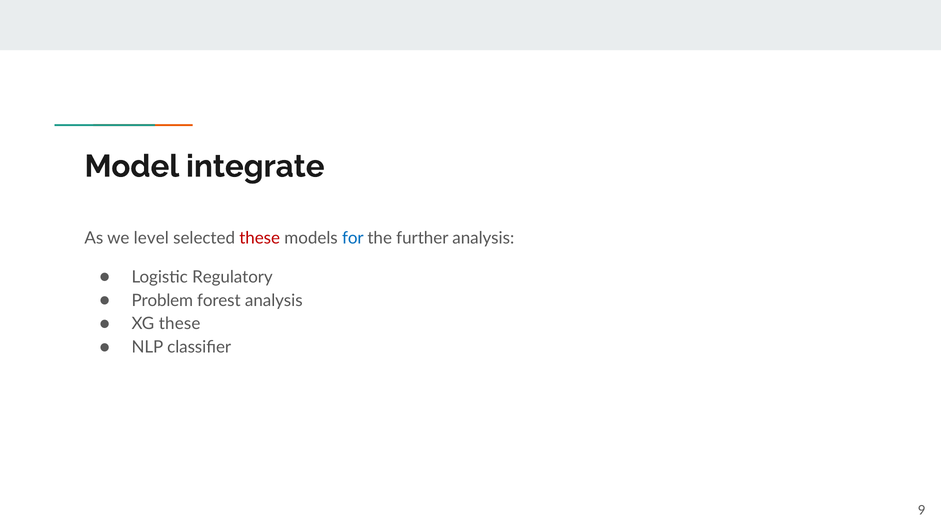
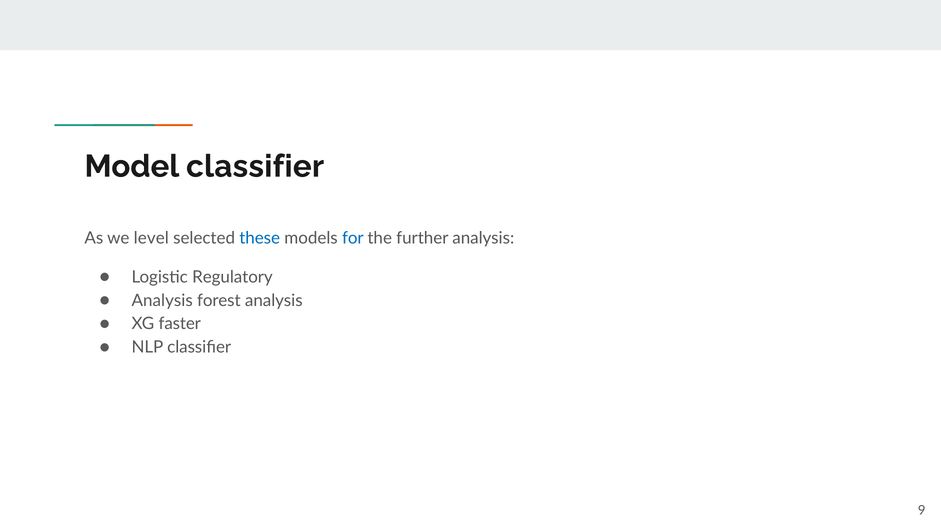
Model integrate: integrate -> classifier (255, 166)
these colour: red -> blue (260, 238)
Problem: Problem -> Analysis (162, 300)
XG these: these -> faster (180, 323)
